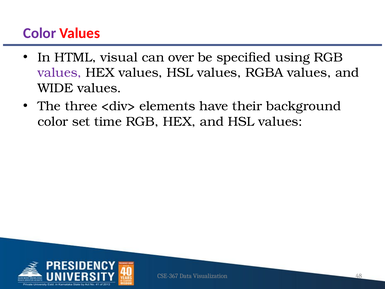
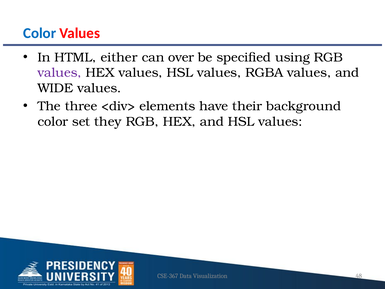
Color colour: purple -> blue (40, 33)
visual: visual -> either (119, 57)
time: time -> they (108, 121)
